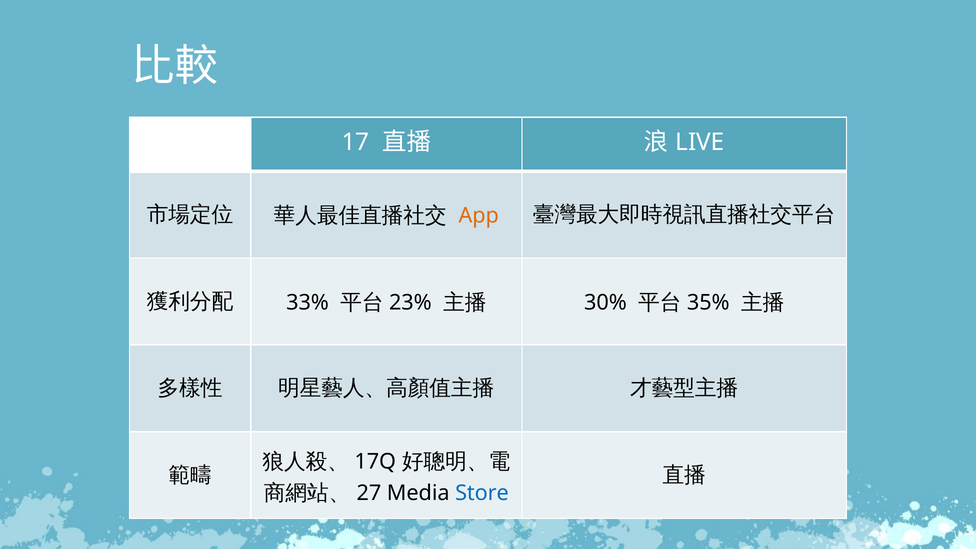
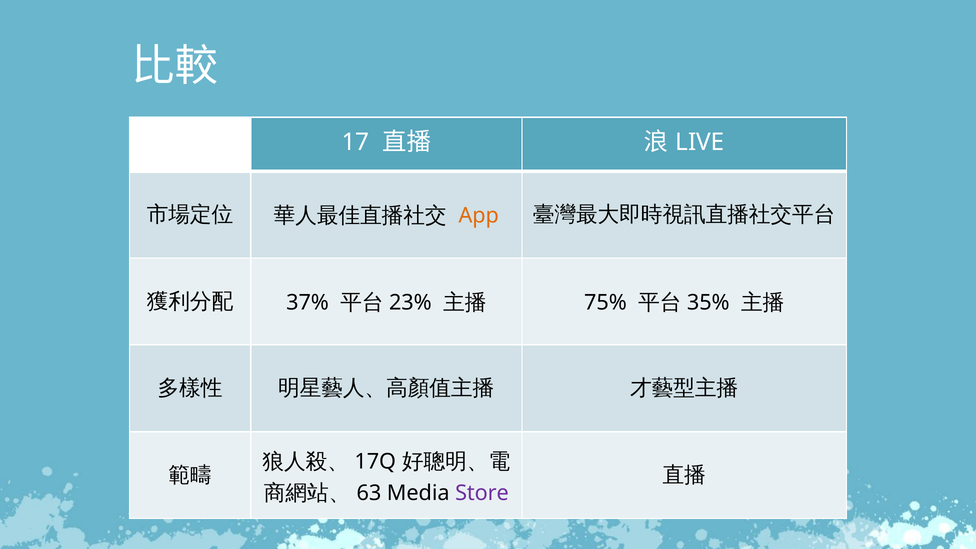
33%: 33% -> 37% (308, 303)
30%: 30% -> 75% (605, 303)
27: 27 -> 63 (369, 493)
Store colour: blue -> purple (482, 493)
